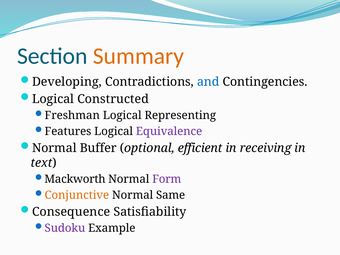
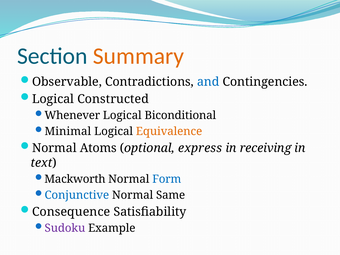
Developing: Developing -> Observable (67, 82)
Freshman: Freshman -> Whenever (72, 115)
Representing: Representing -> Biconditional (180, 115)
Features: Features -> Minimal (68, 131)
Equivalence colour: purple -> orange (169, 131)
Buffer: Buffer -> Atoms (98, 148)
efficient: efficient -> express (200, 148)
Form colour: purple -> blue (167, 179)
Conjunctive colour: orange -> blue (77, 195)
